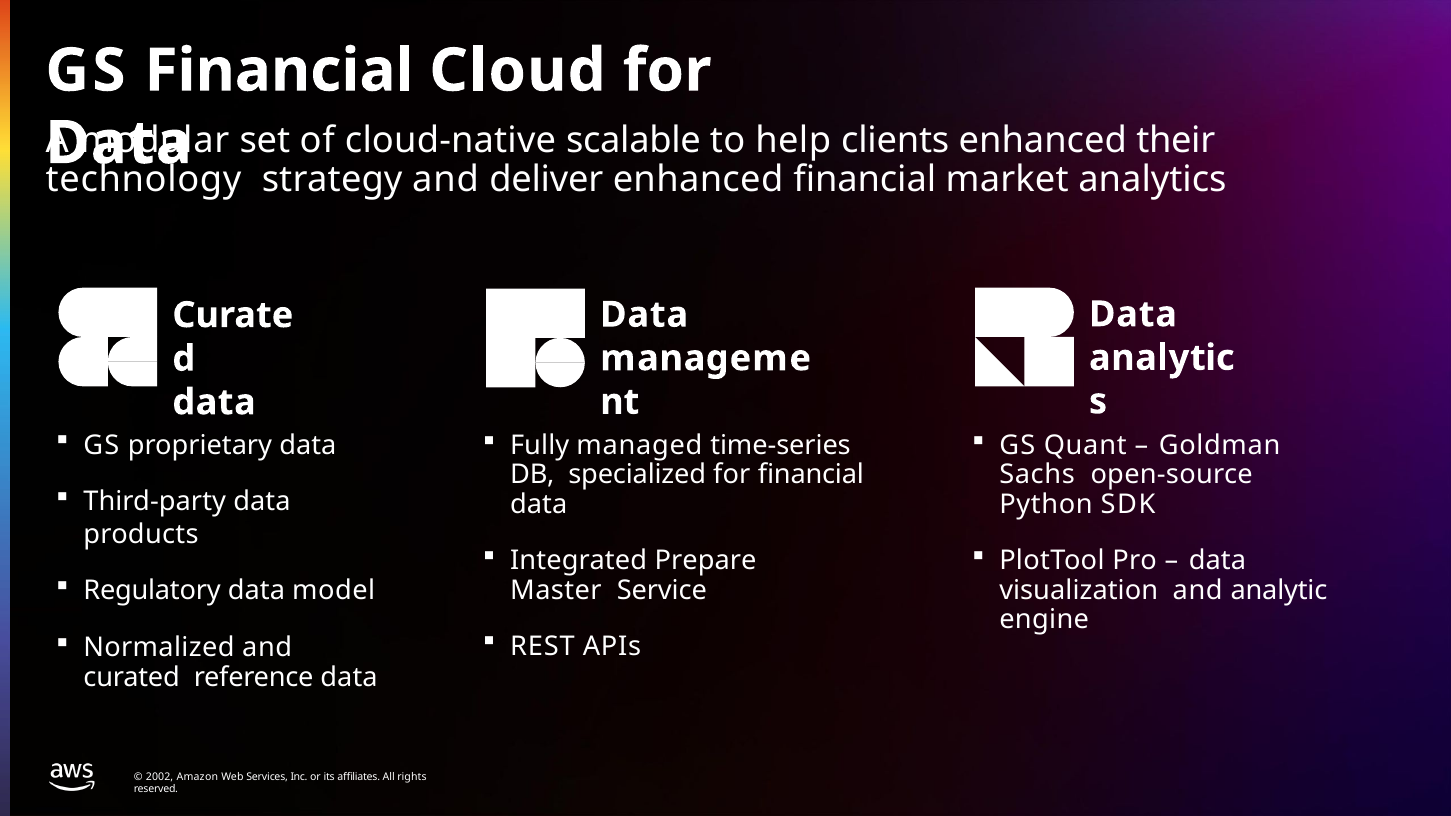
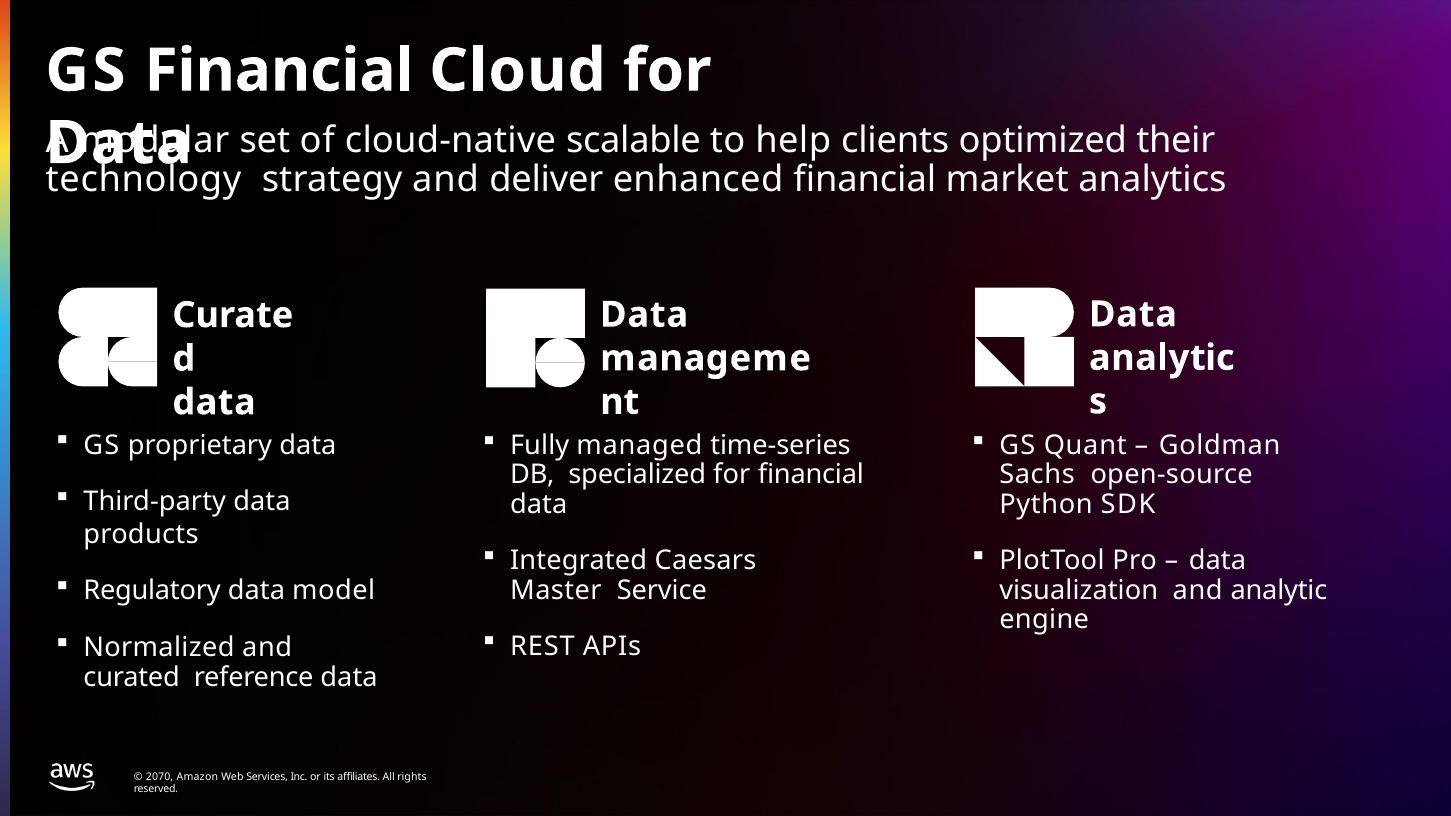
clients enhanced: enhanced -> optimized (1043, 140)
Prepare: Prepare -> Caesars (705, 561)
2002: 2002 -> 2070 (160, 777)
